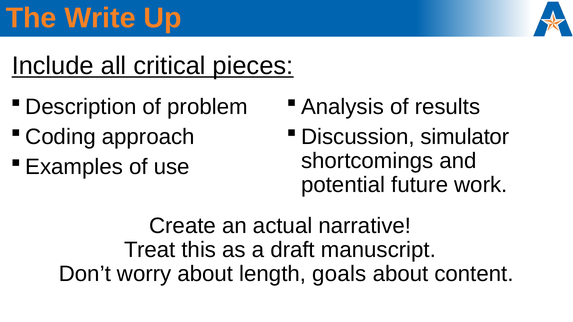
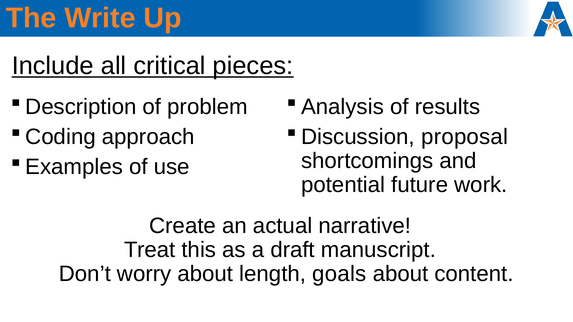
simulator: simulator -> proposal (465, 137)
